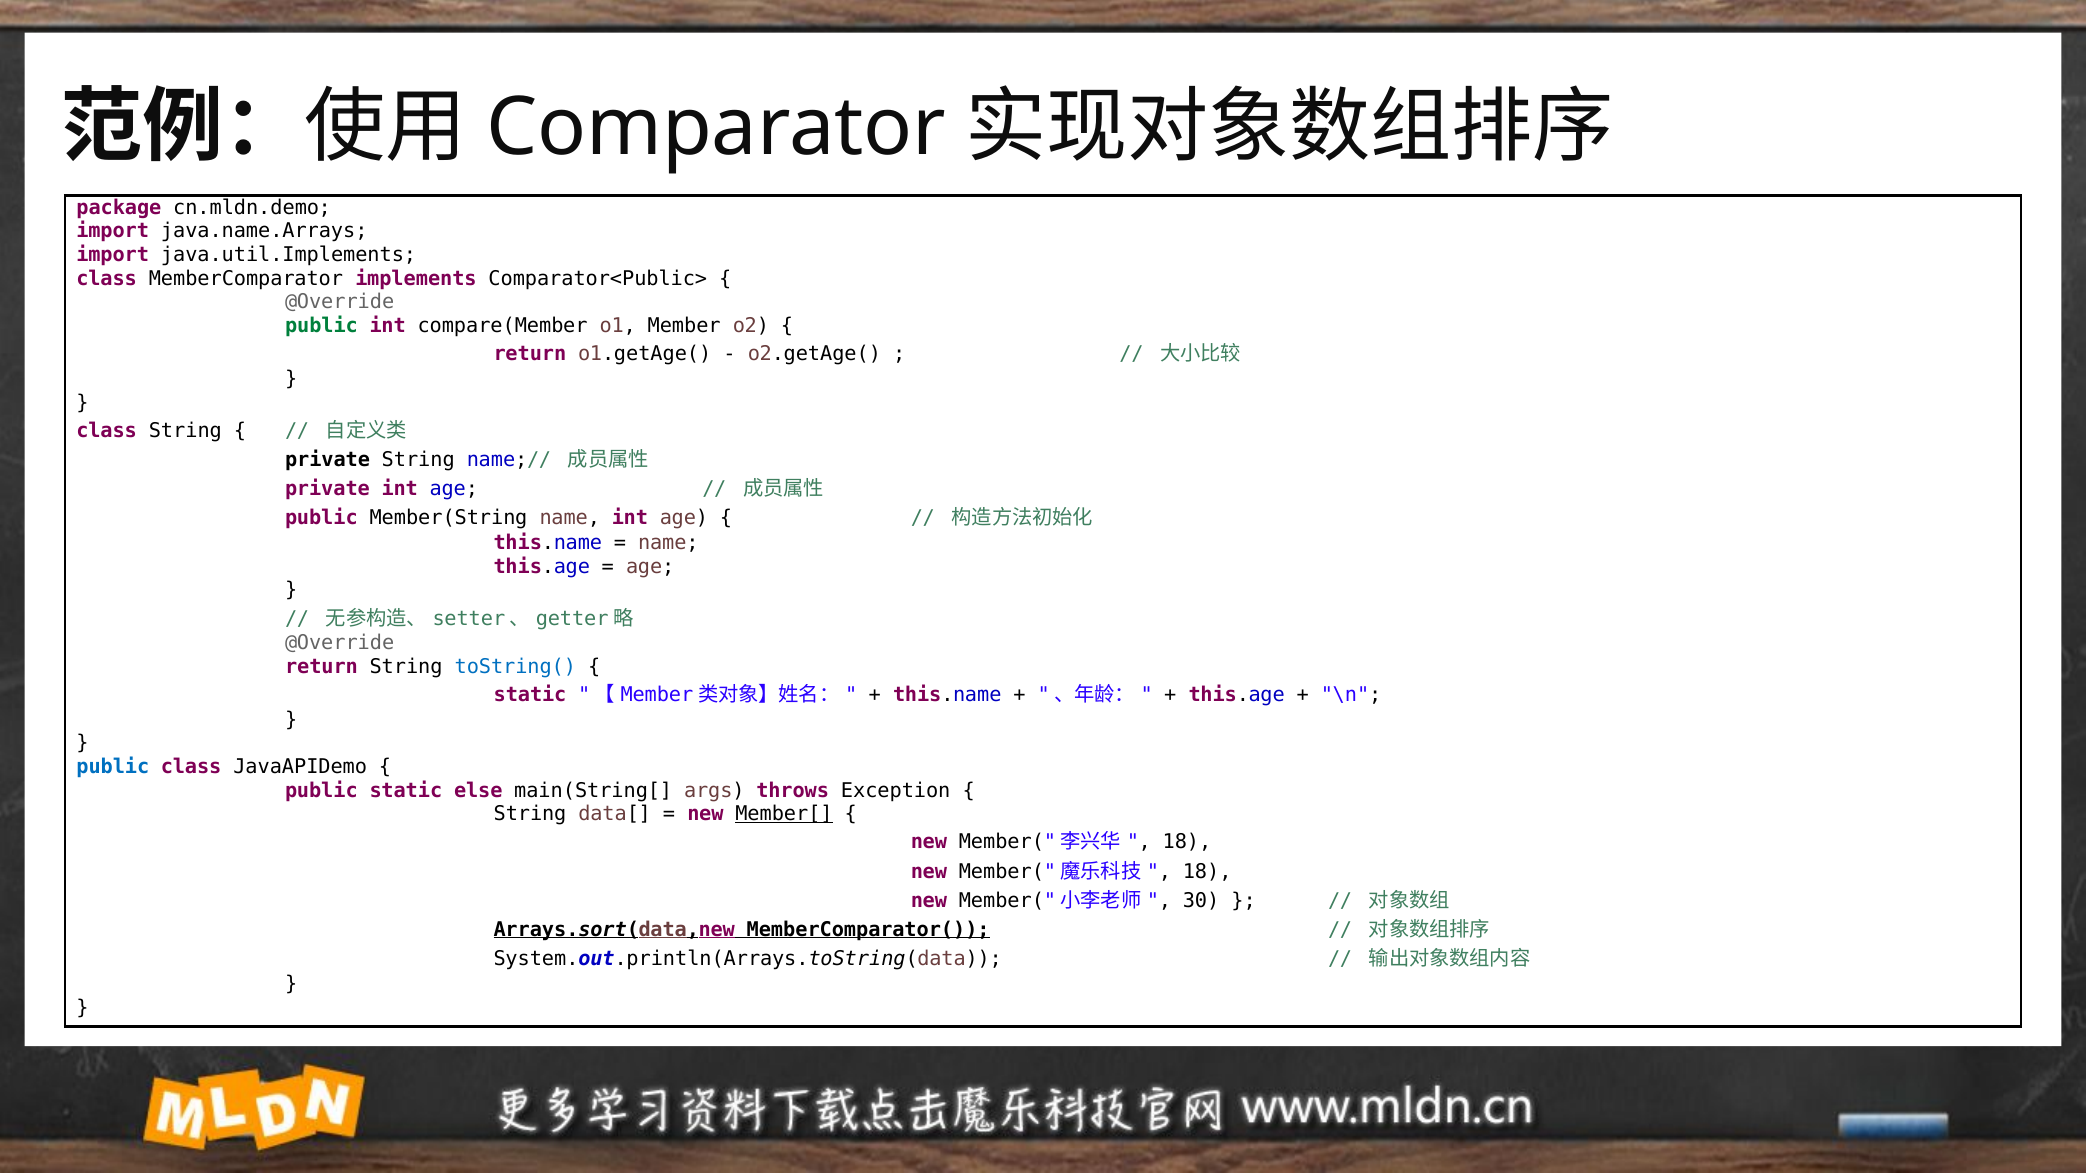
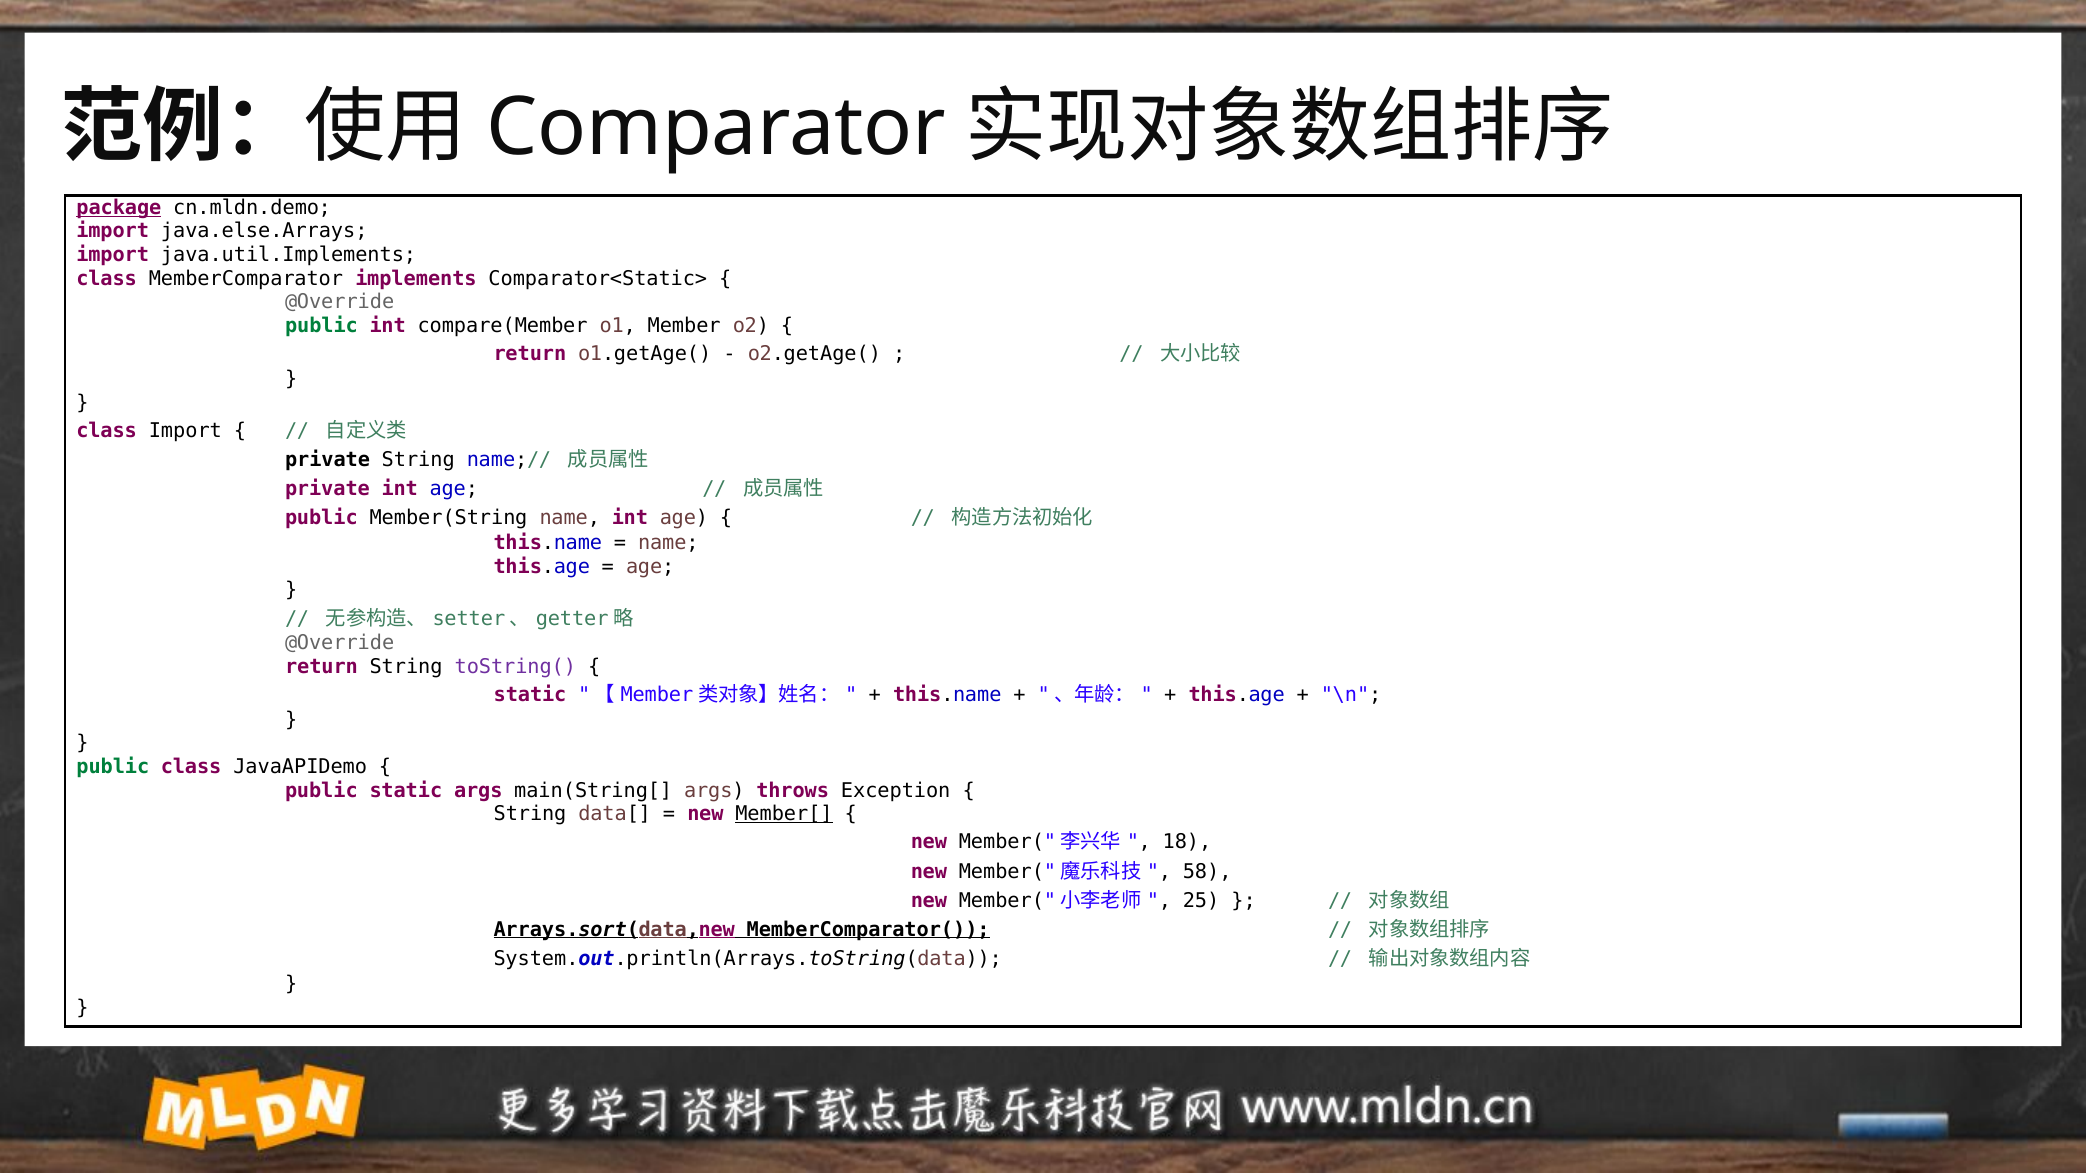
package underline: none -> present (119, 208)
java.name.Arrays: java.name.Arrays -> java.else.Arrays (264, 231)
Comparator<Public>: Comparator<Public> -> Comparator<Static> (598, 279)
class String: String -> Import (185, 431)
toString( colour: blue -> purple (515, 667)
public colour: blue -> green (113, 767)
static else: else -> args (478, 791)
18: 18 -> 58 (1207, 872)
30: 30 -> 25 (1201, 901)
